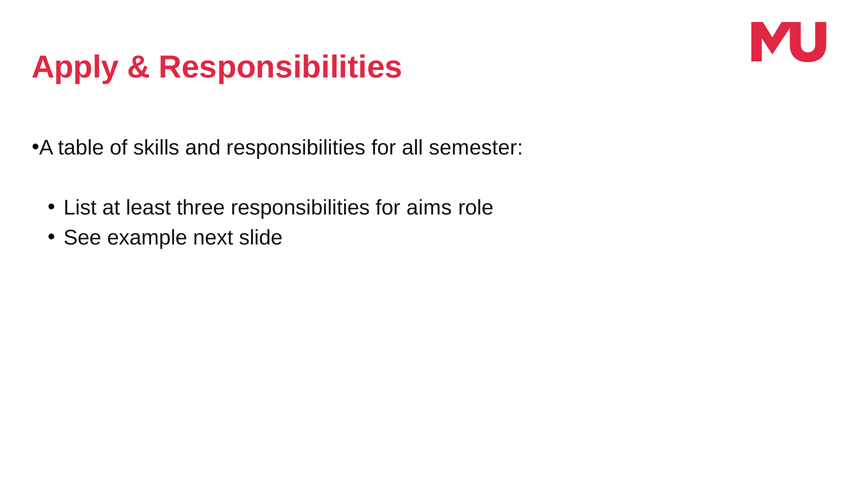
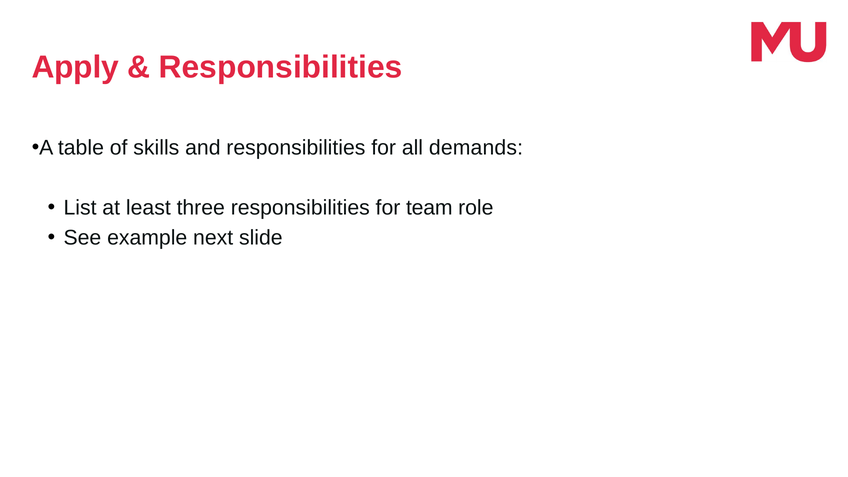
semester: semester -> demands (476, 148)
aims: aims -> team (429, 208)
